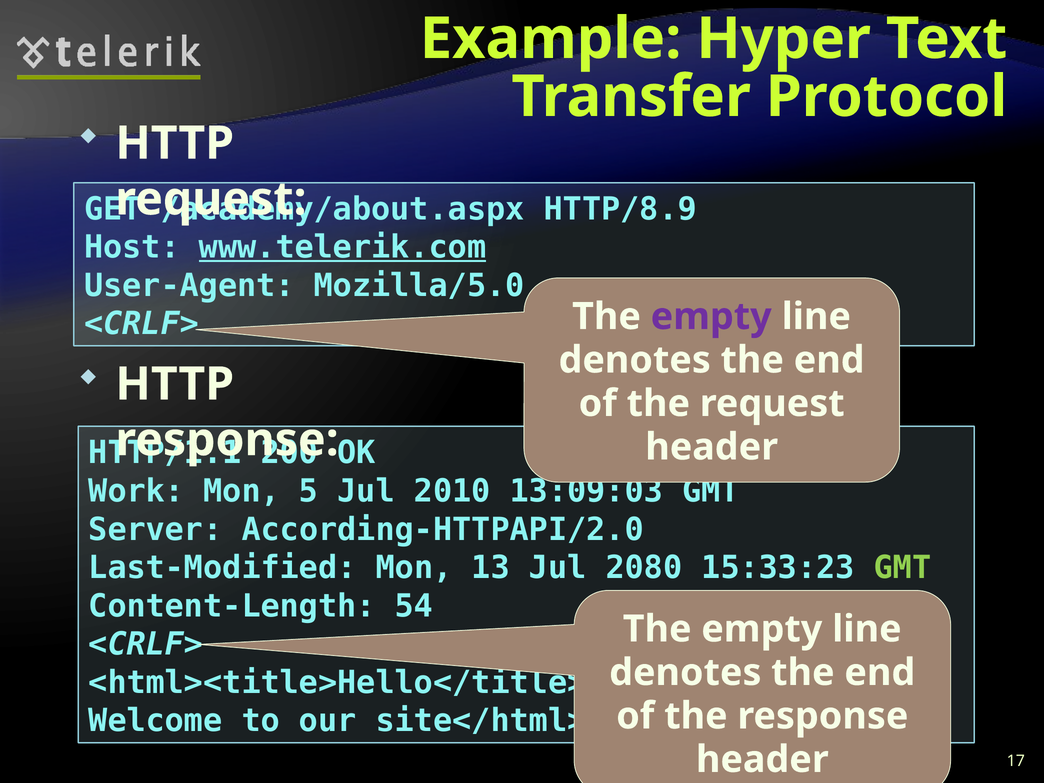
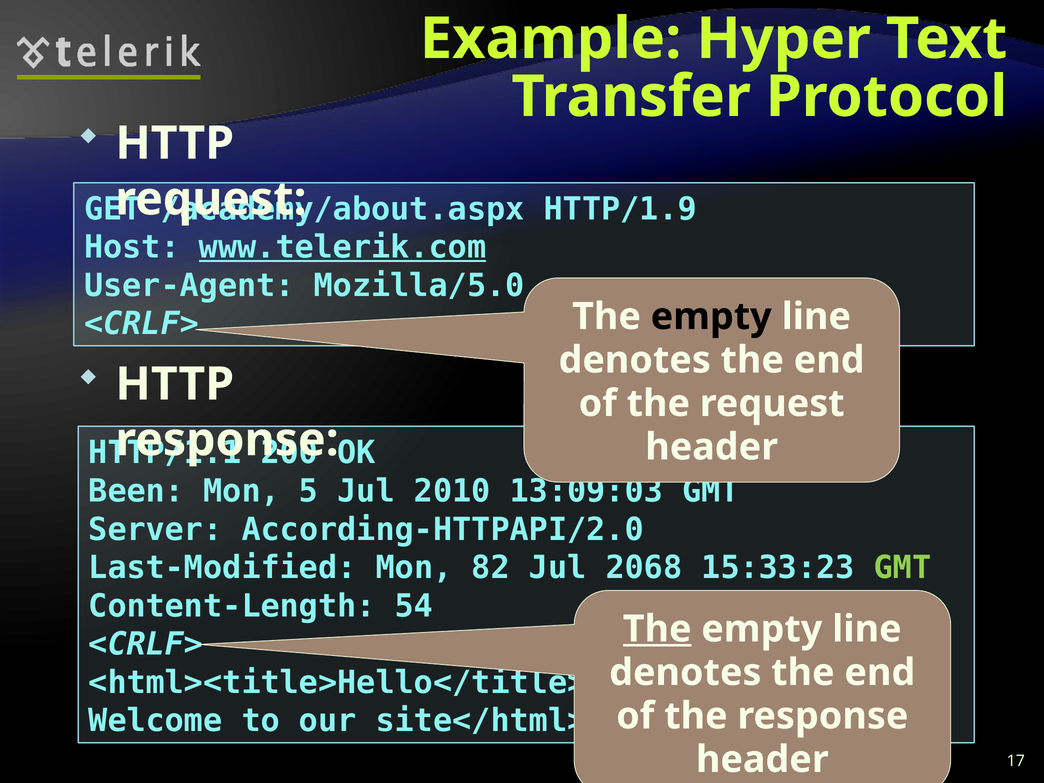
HTTP/8.9: HTTP/8.9 -> HTTP/1.9 (620, 209)
empty colour: purple -> black (711, 317)
Work: Work -> Been (136, 491)
13: 13 -> 82 (491, 568)
2080: 2080 -> 2068 (644, 568)
The underline: none -> present (657, 629)
